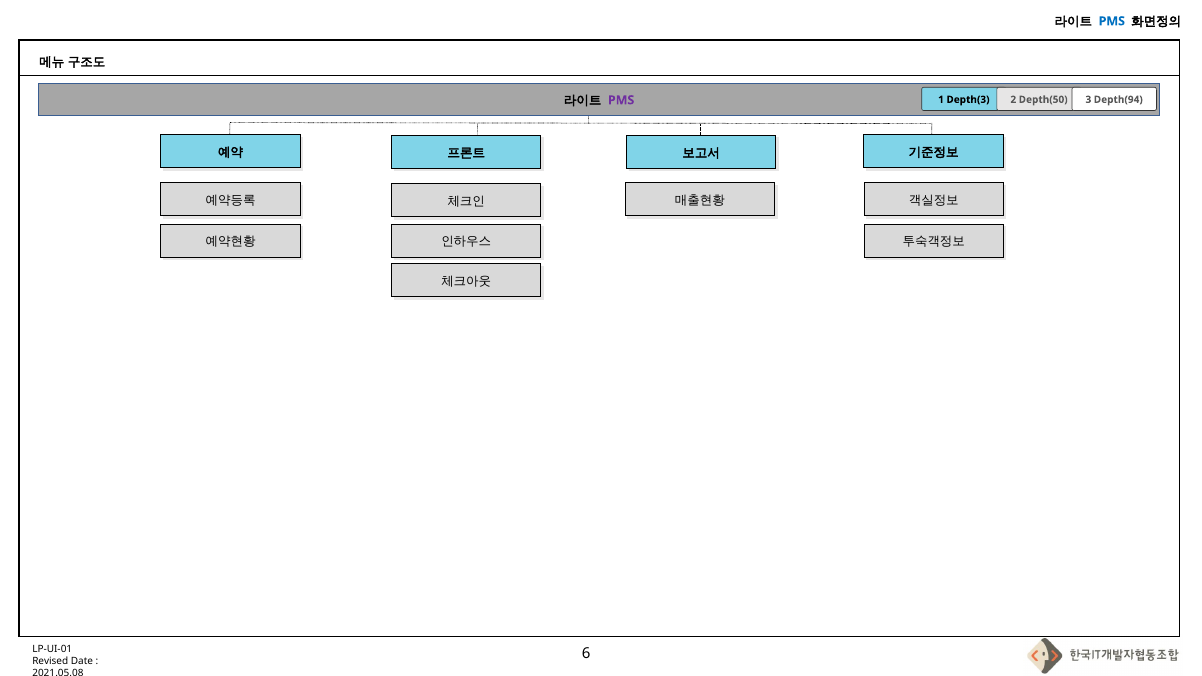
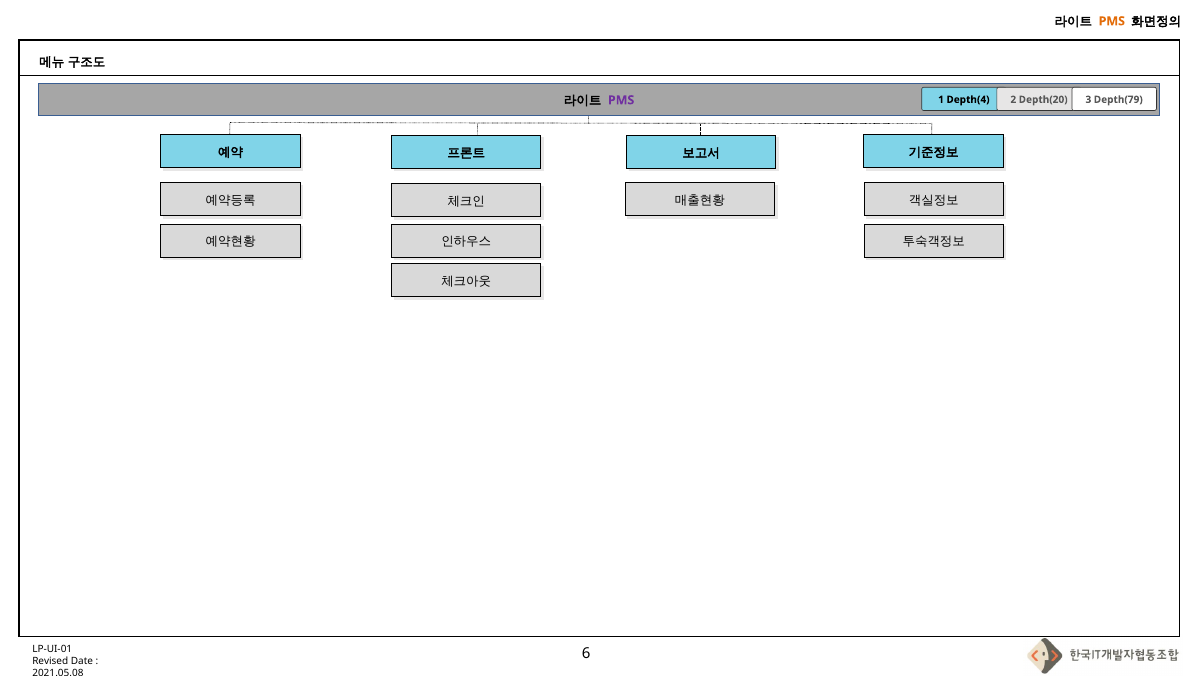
PMS colour: blue -> orange (1112, 21)
Depth(3: Depth(3 -> Depth(4 (968, 100)
Depth(50: Depth(50 -> Depth(20 (1043, 100)
Depth(94: Depth(94 -> Depth(79 (1118, 100)
